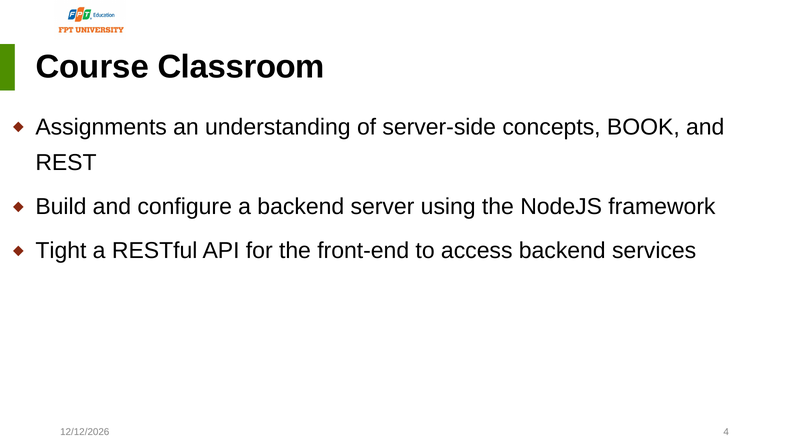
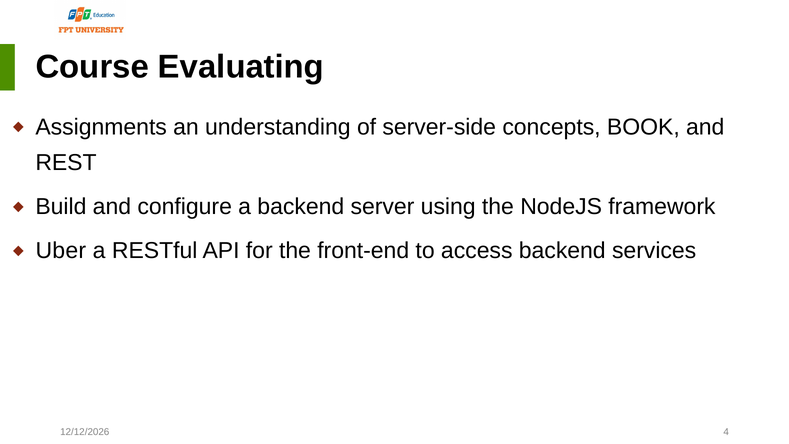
Classroom: Classroom -> Evaluating (241, 67)
Tight: Tight -> Uber (61, 251)
